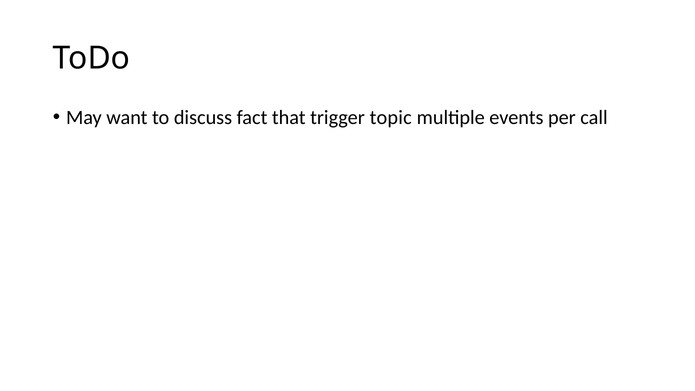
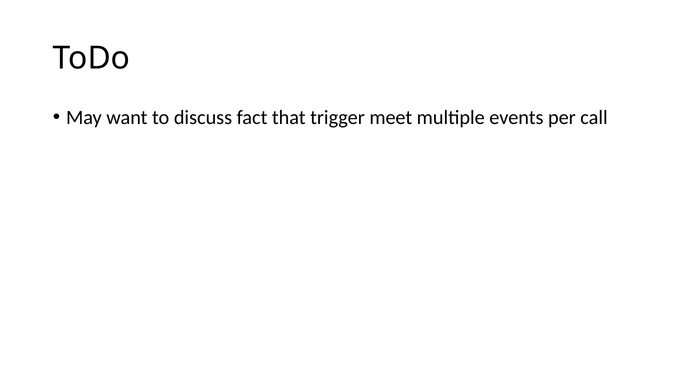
topic: topic -> meet (391, 118)
